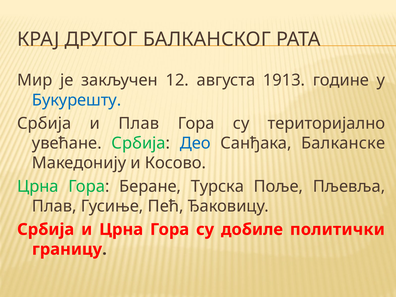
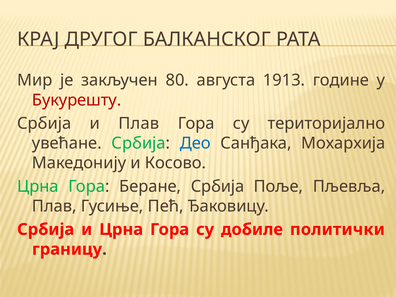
12: 12 -> 80 (177, 80)
Букурешту colour: blue -> red (77, 100)
Балканске: Балканске -> Мохархија (343, 143)
Беране Турска: Турска -> Србија (217, 186)
